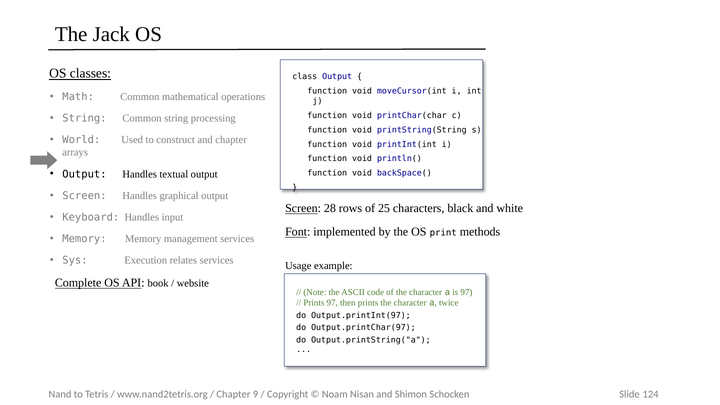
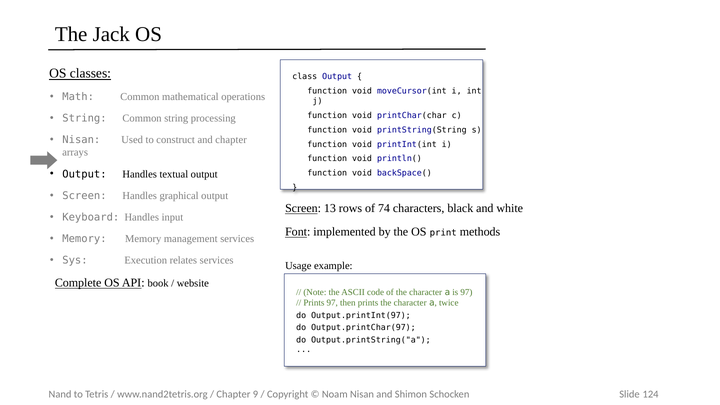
World: World -> Nisan (81, 140)
28: 28 -> 13 (330, 209)
25: 25 -> 74 (384, 209)
